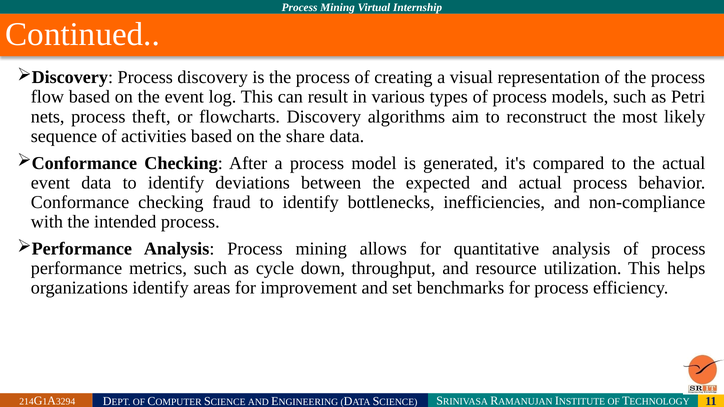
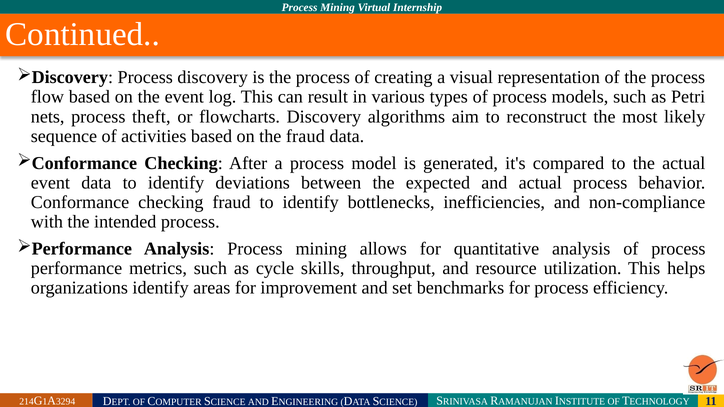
the share: share -> fraud (305, 136)
down: down -> skills (323, 268)
